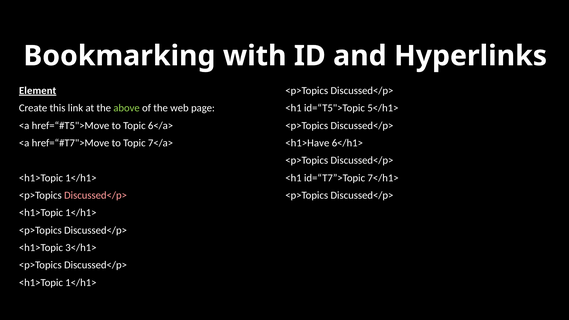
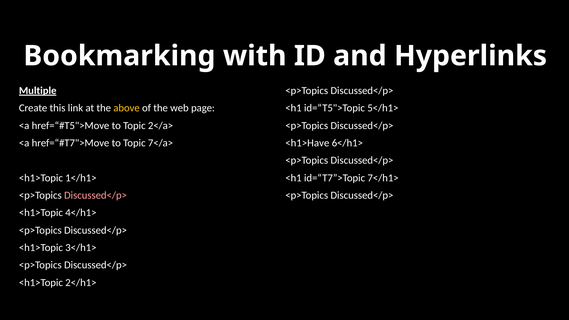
Element: Element -> Multiple (38, 91)
above colour: light green -> yellow (127, 108)
6</a>: 6</a> -> 2</a> (161, 126)
1</h1>: 1</h1> -> 4</h1> (81, 213)
1</h1>: 1</h1> -> 2</h1> (81, 283)
